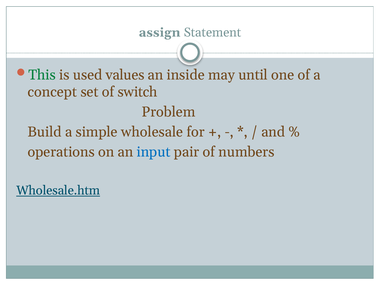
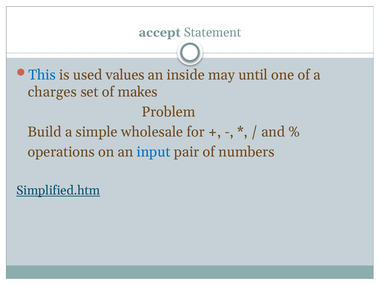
assign: assign -> accept (160, 32)
This colour: green -> blue (42, 75)
concept: concept -> charges (52, 92)
switch: switch -> makes (138, 92)
Wholesale.htm: Wholesale.htm -> Simplified.htm (58, 190)
